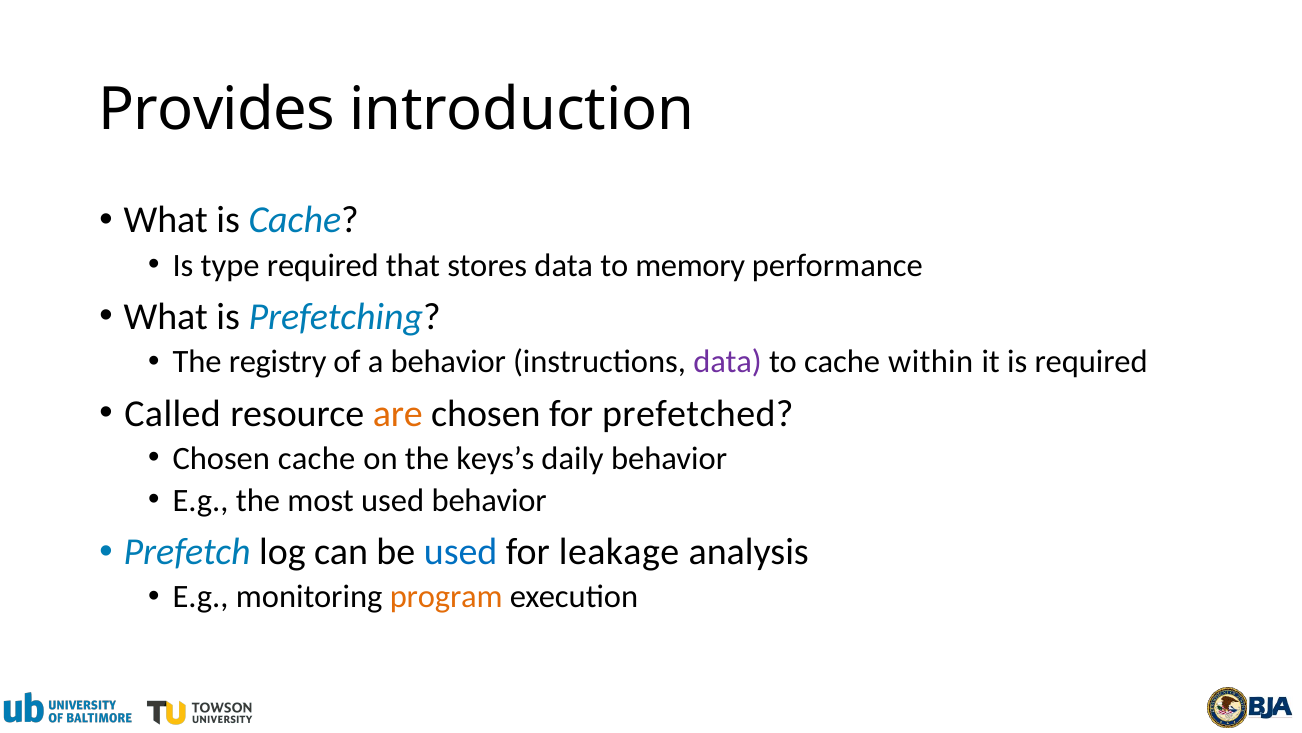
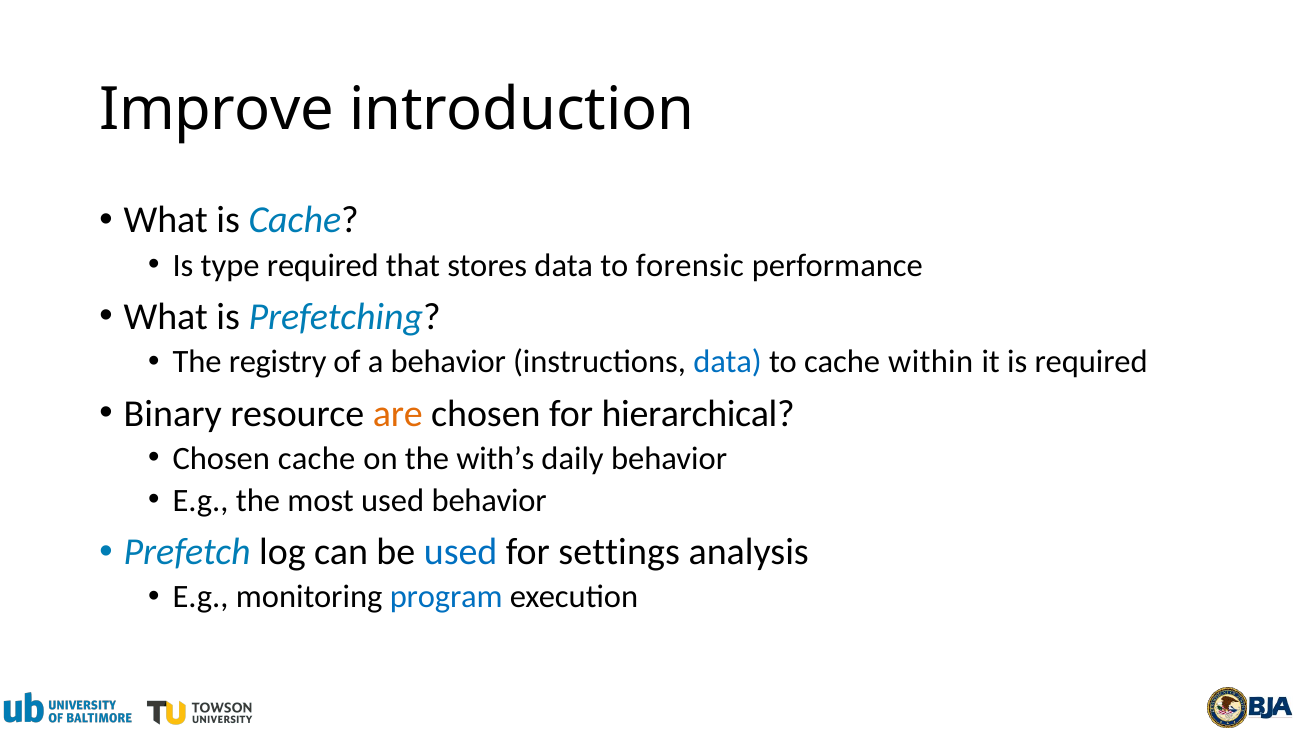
Provides: Provides -> Improve (217, 109)
memory: memory -> forensic (690, 265)
data colour: purple -> blue (728, 362)
Called: Called -> Binary (173, 413)
prefetched: prefetched -> hierarchical (698, 413)
keys’s: keys’s -> with’s (495, 458)
leakage: leakage -> settings (619, 552)
program colour: orange -> blue (446, 596)
